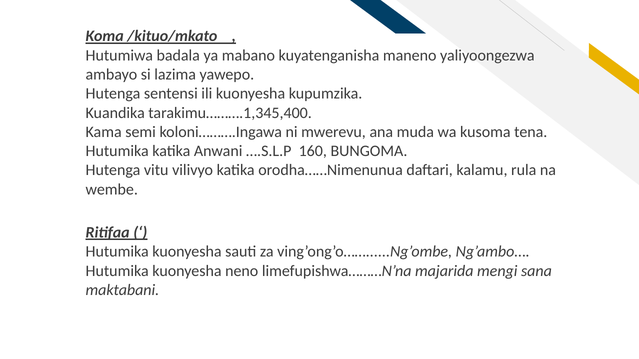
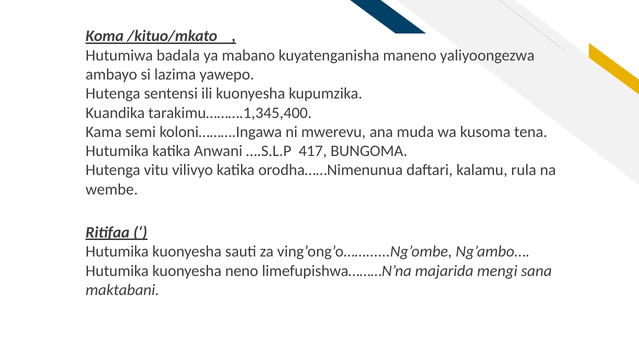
160: 160 -> 417 (313, 151)
